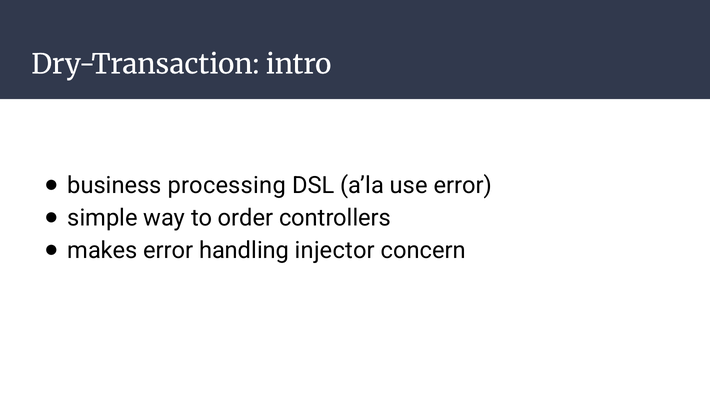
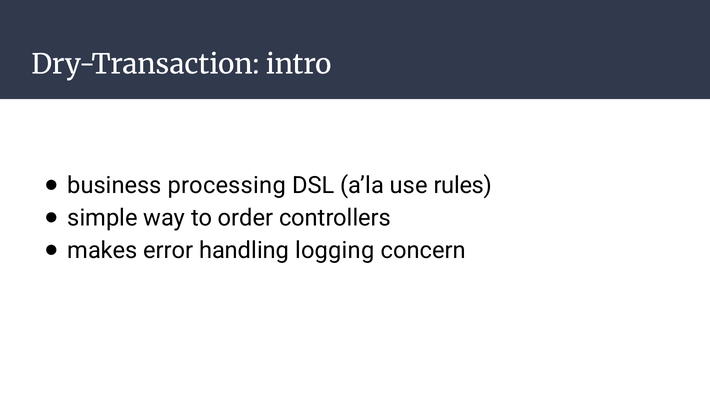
use error: error -> rules (463, 185)
injector: injector -> logging (335, 251)
